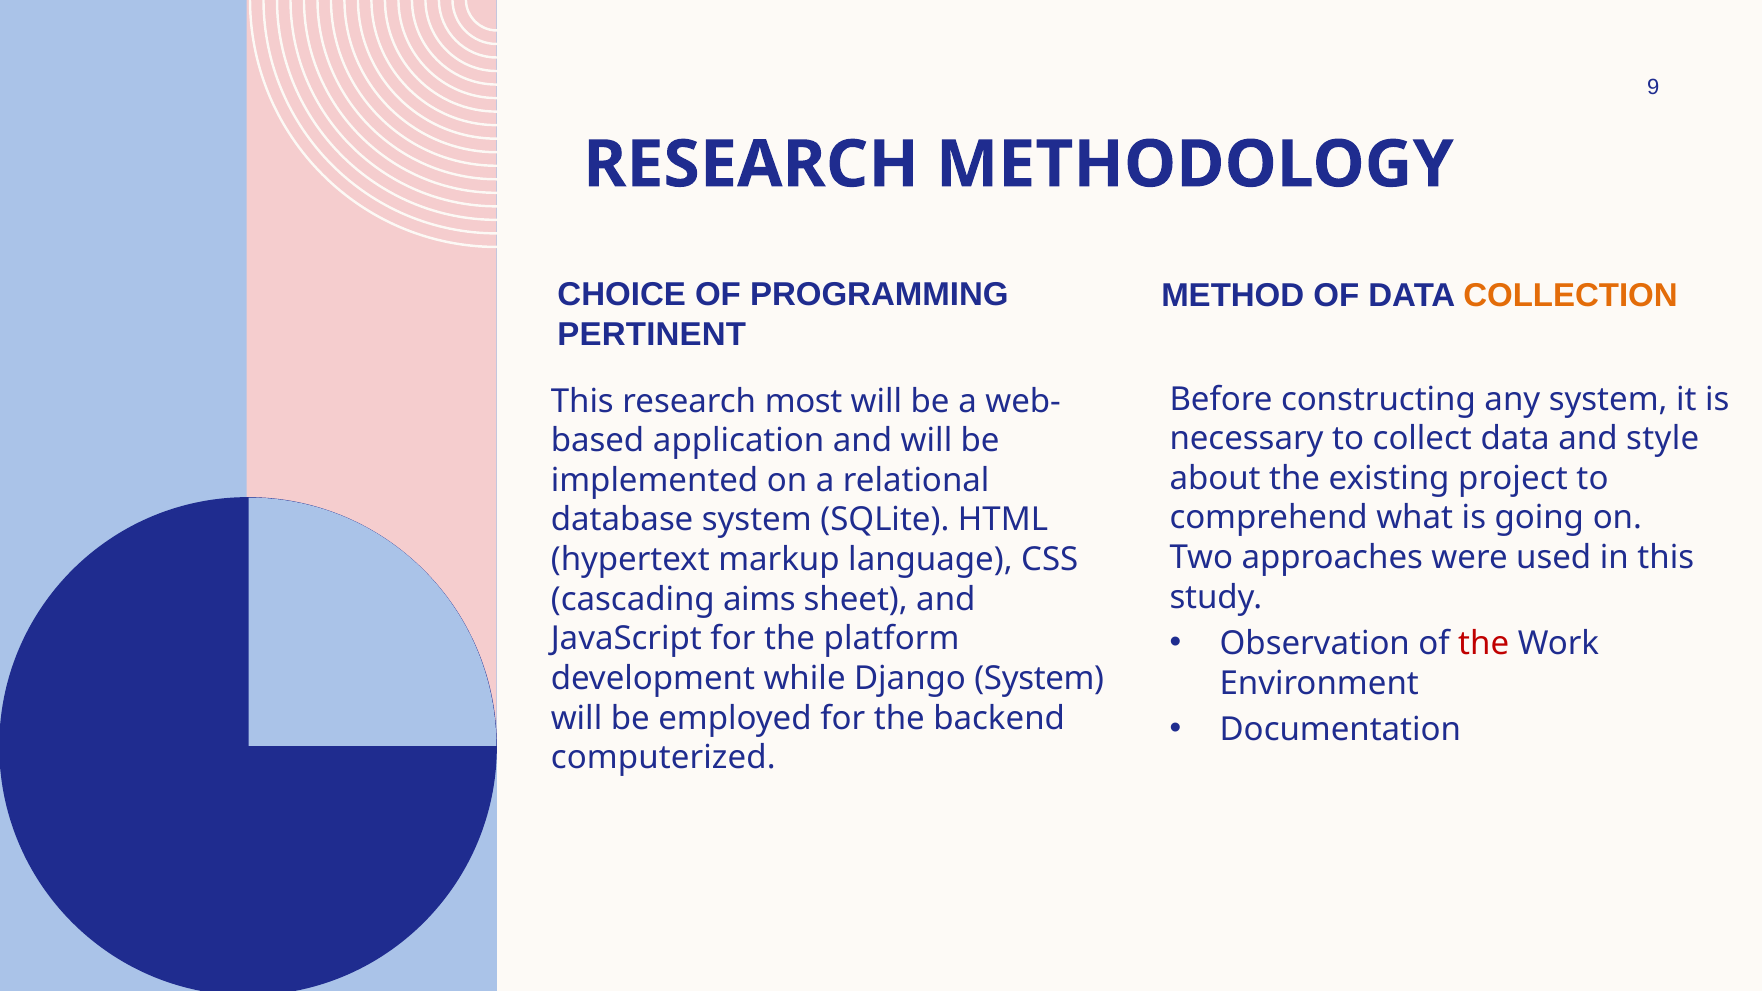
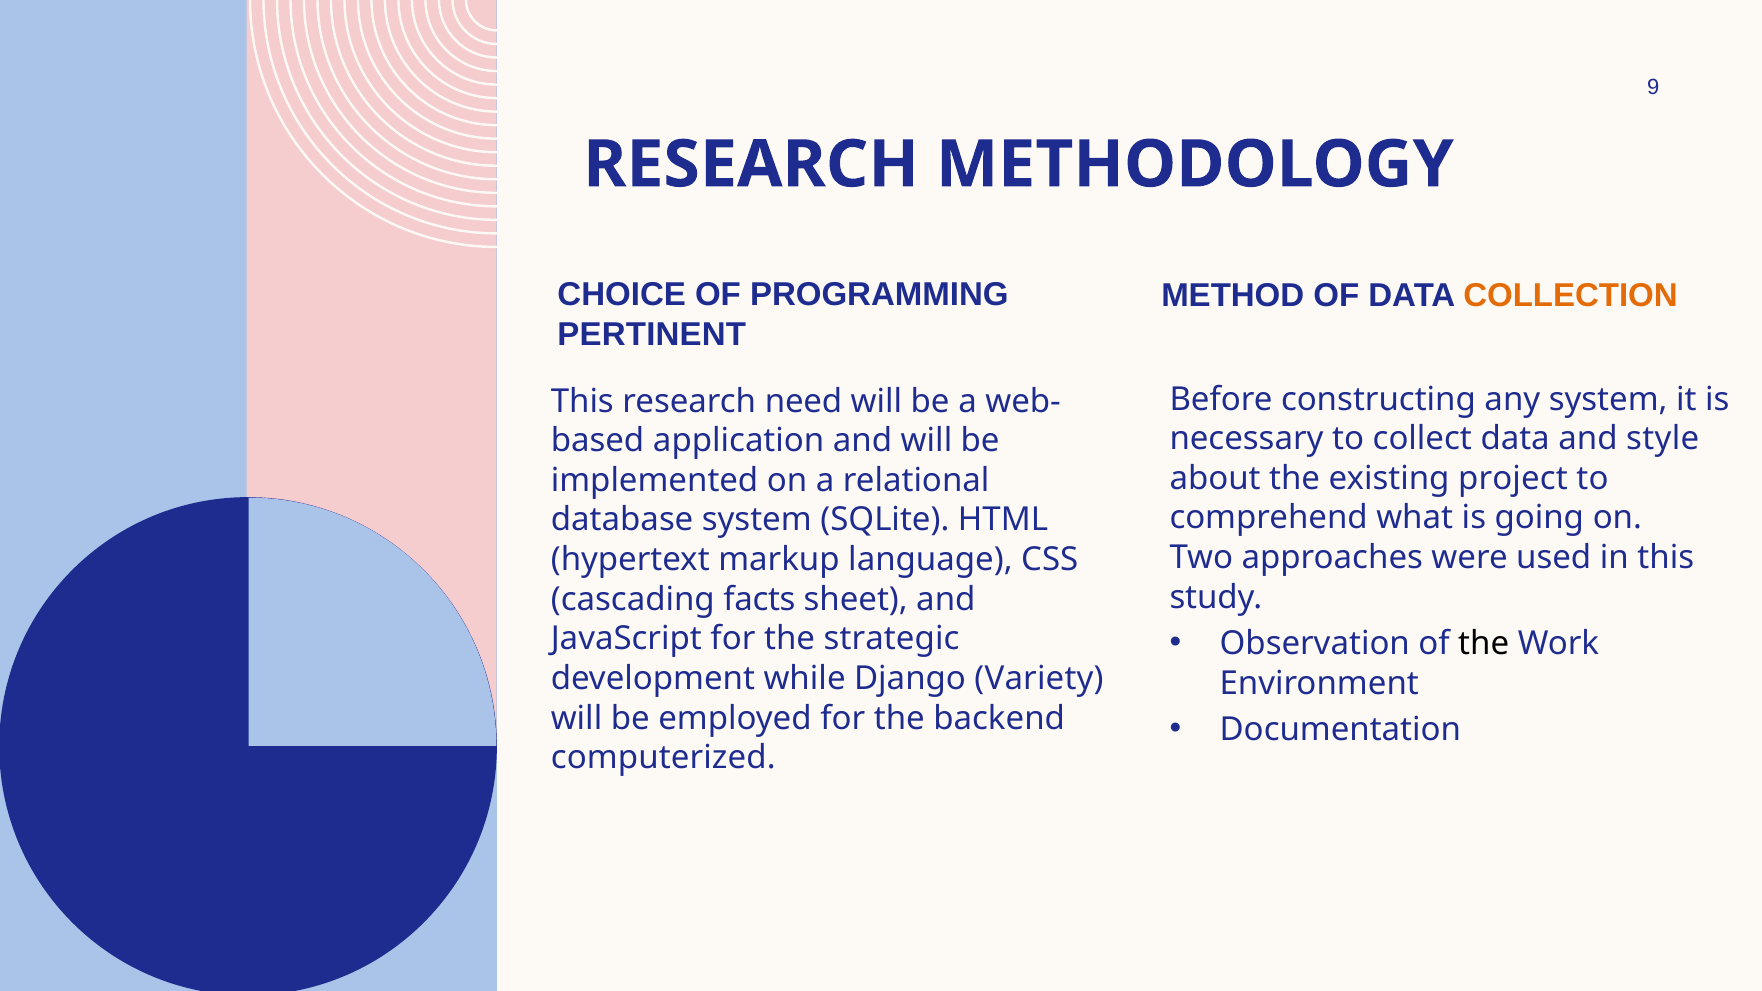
most: most -> need (804, 401)
aims: aims -> facts (759, 599)
the colour: red -> black (1484, 644)
platform: platform -> strategic (892, 639)
Django System: System -> Variety (1039, 679)
